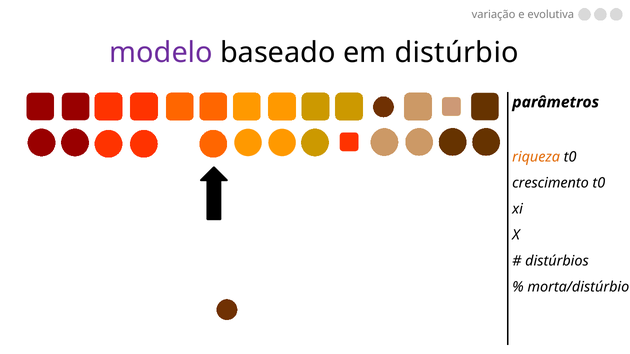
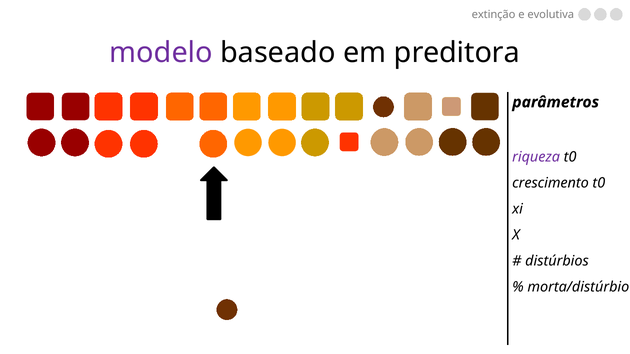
variação: variação -> extinção (494, 15)
distúrbio: distúrbio -> preditora (457, 53)
riqueza colour: orange -> purple (536, 157)
